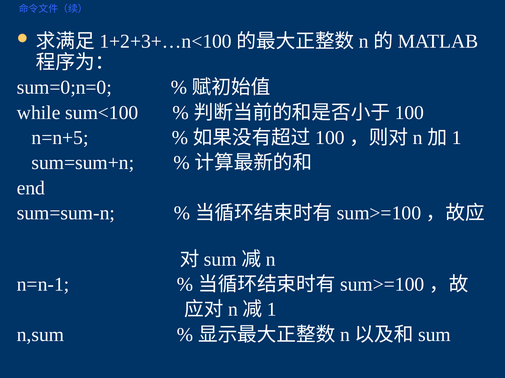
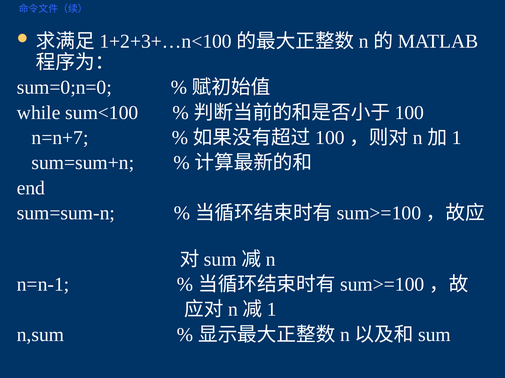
n=n+5: n=n+5 -> n=n+7 (60, 138)
